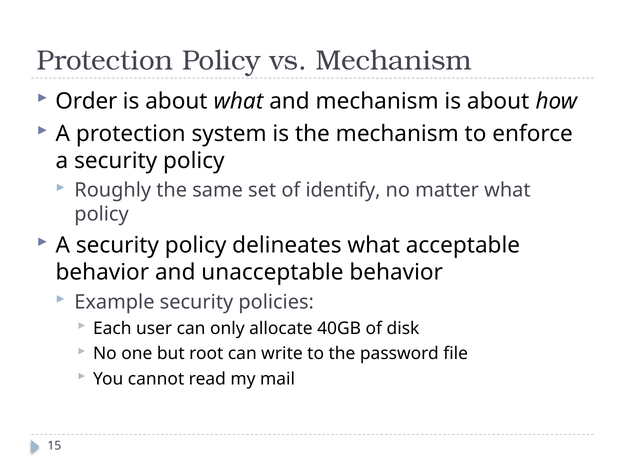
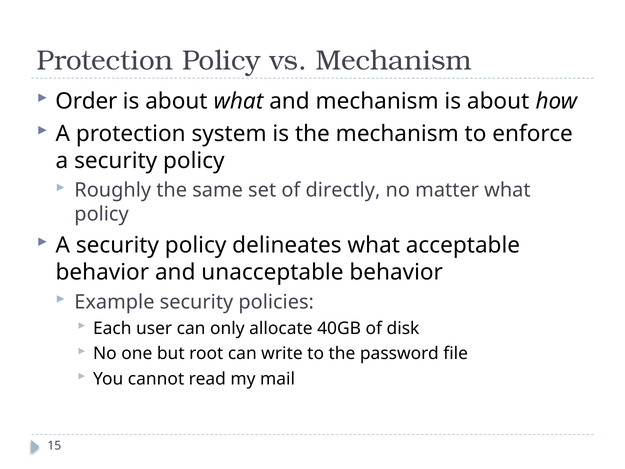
identify: identify -> directly (343, 190)
